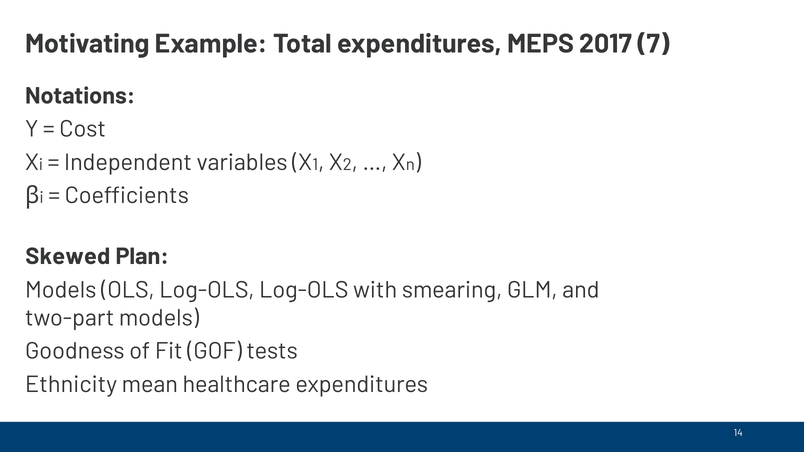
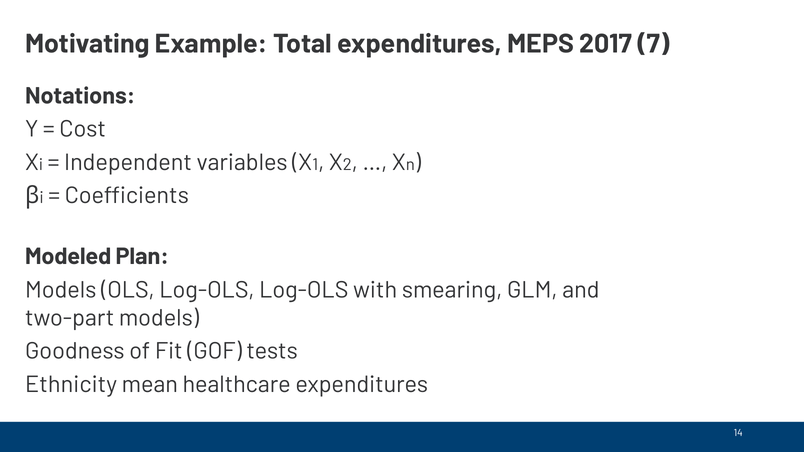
Skewed: Skewed -> Modeled (68, 257)
